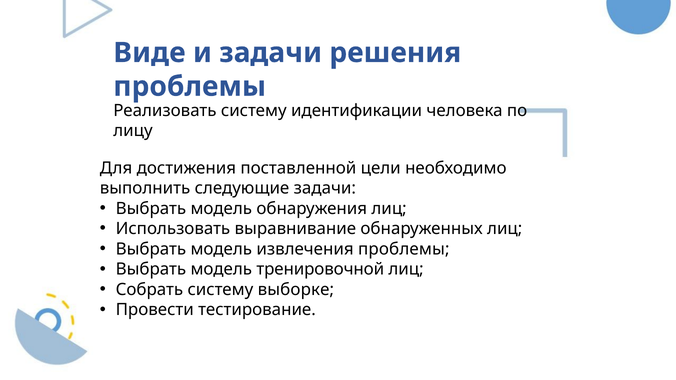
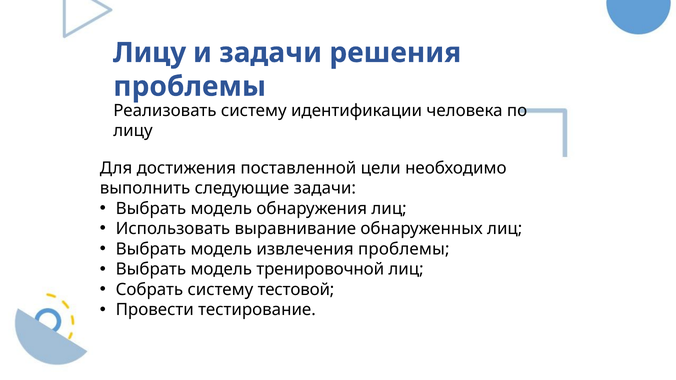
Виде: Виде -> Лицу (150, 53)
выборке: выборке -> тестовой (296, 290)
